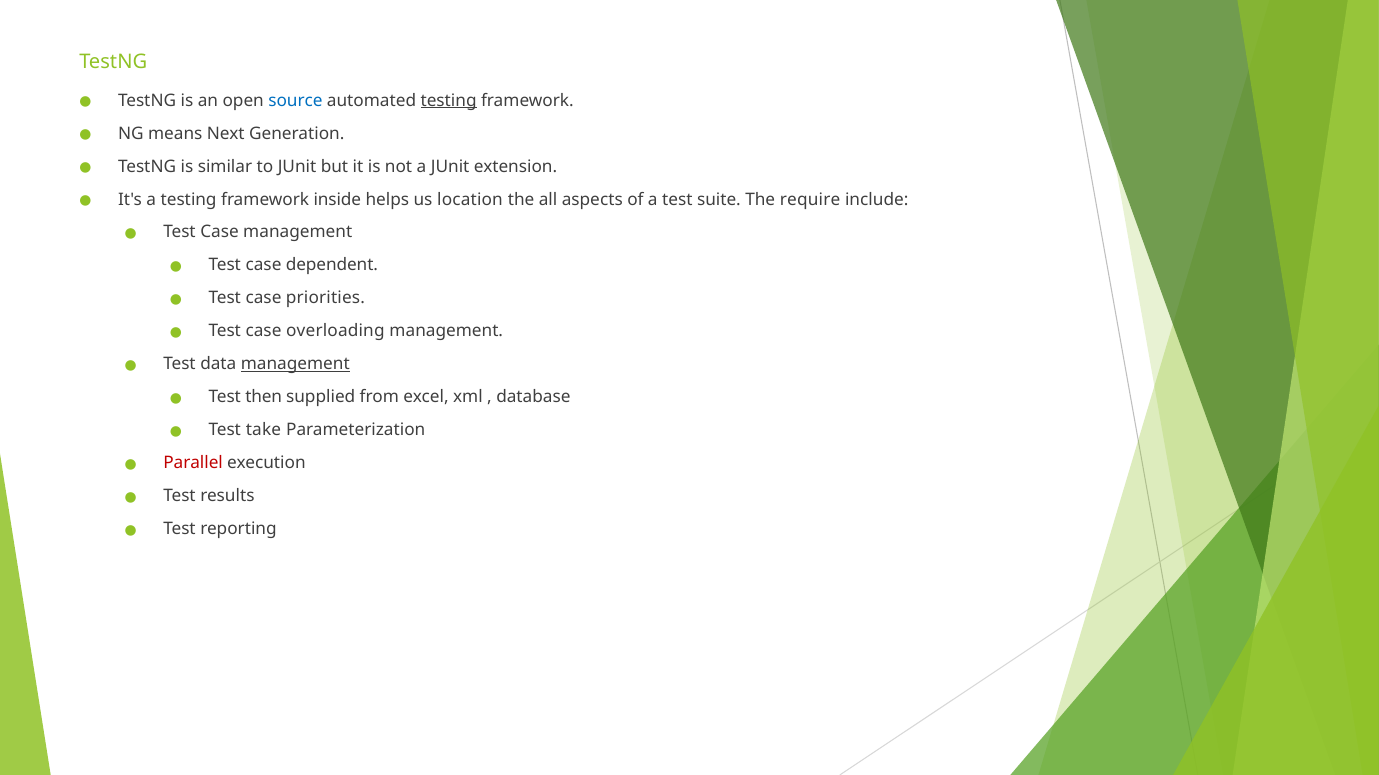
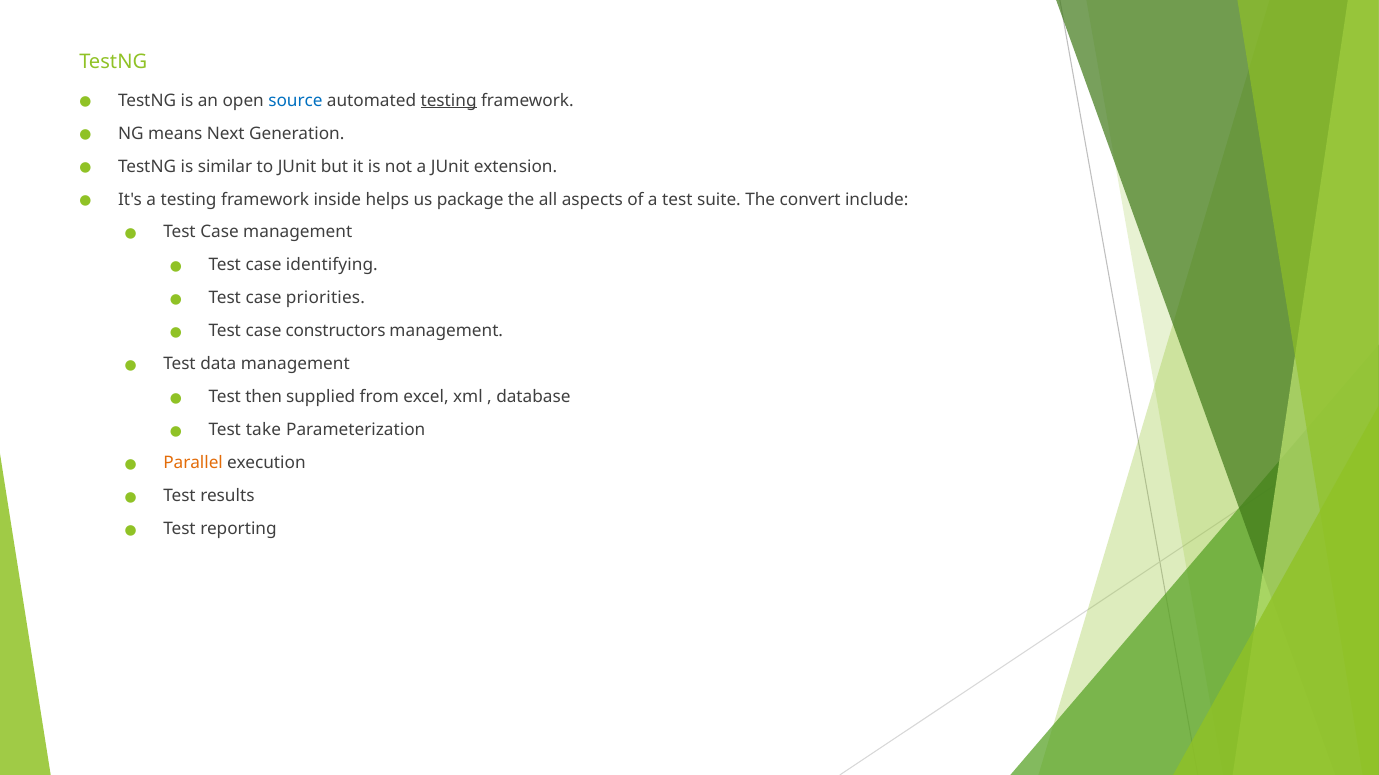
location: location -> package (470, 200)
require: require -> convert (810, 200)
dependent: dependent -> identifying (332, 265)
overloading: overloading -> constructors (336, 331)
management underline: present -> none (295, 364)
Parallel colour: red -> orange (193, 463)
